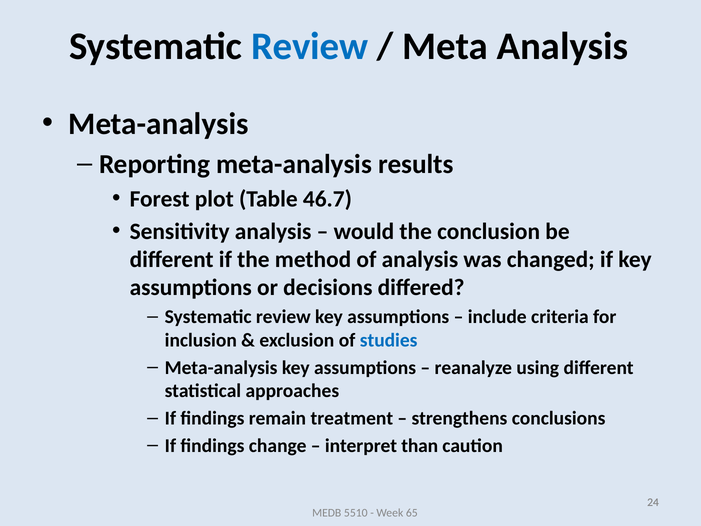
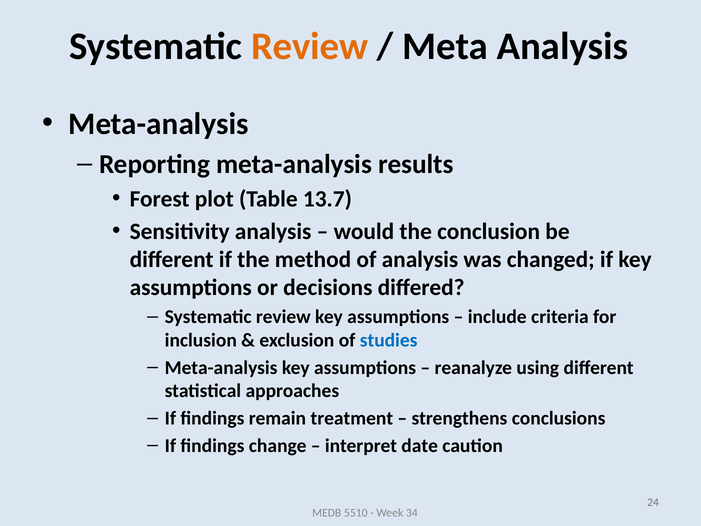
Review colour: blue -> orange (310, 47)
46.7: 46.7 -> 13.7 (327, 199)
than: than -> date (420, 445)
65: 65 -> 34 (412, 513)
